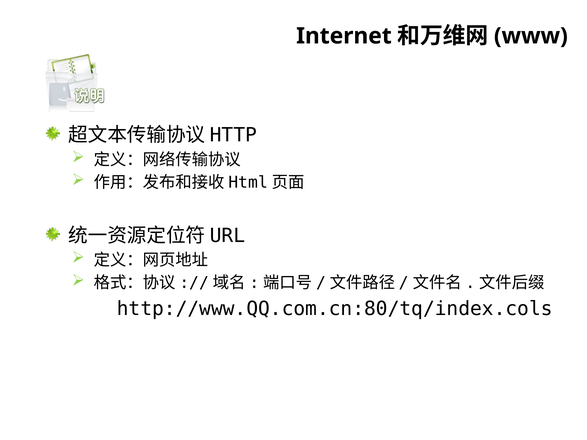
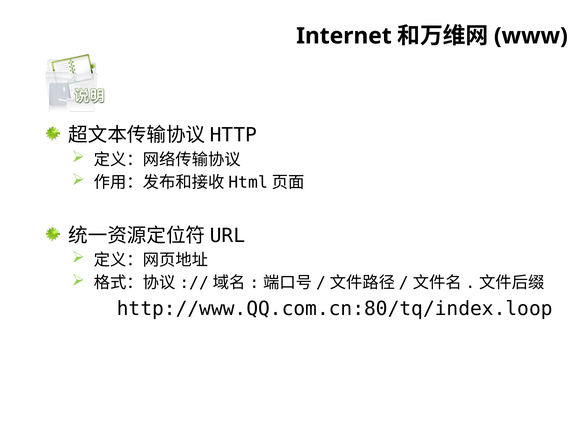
http://www.QQ.com.cn:80/tq/index.cols: http://www.QQ.com.cn:80/tq/index.cols -> http://www.QQ.com.cn:80/tq/index.loop (335, 309)
